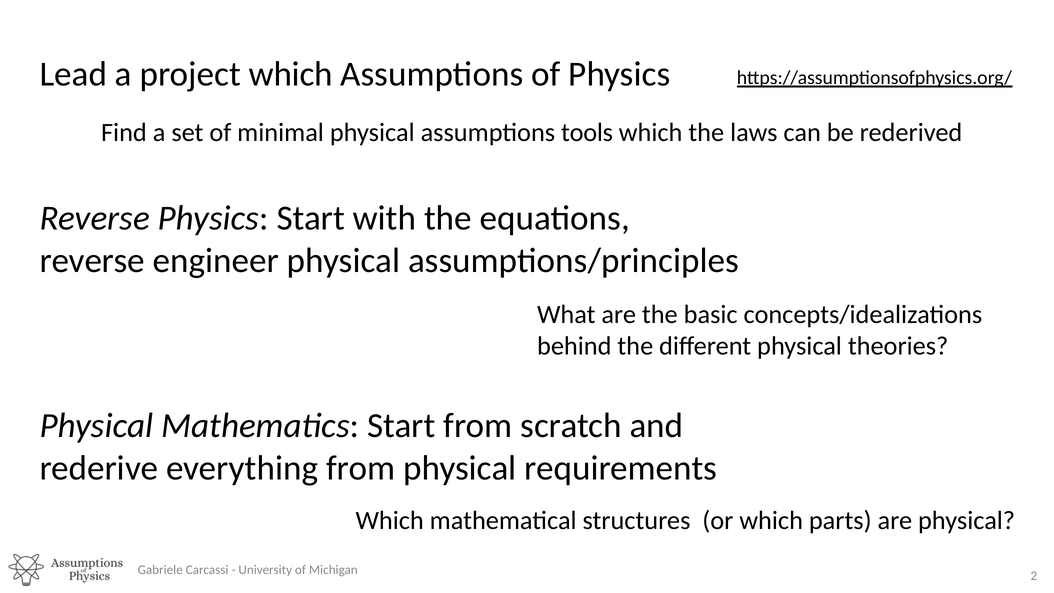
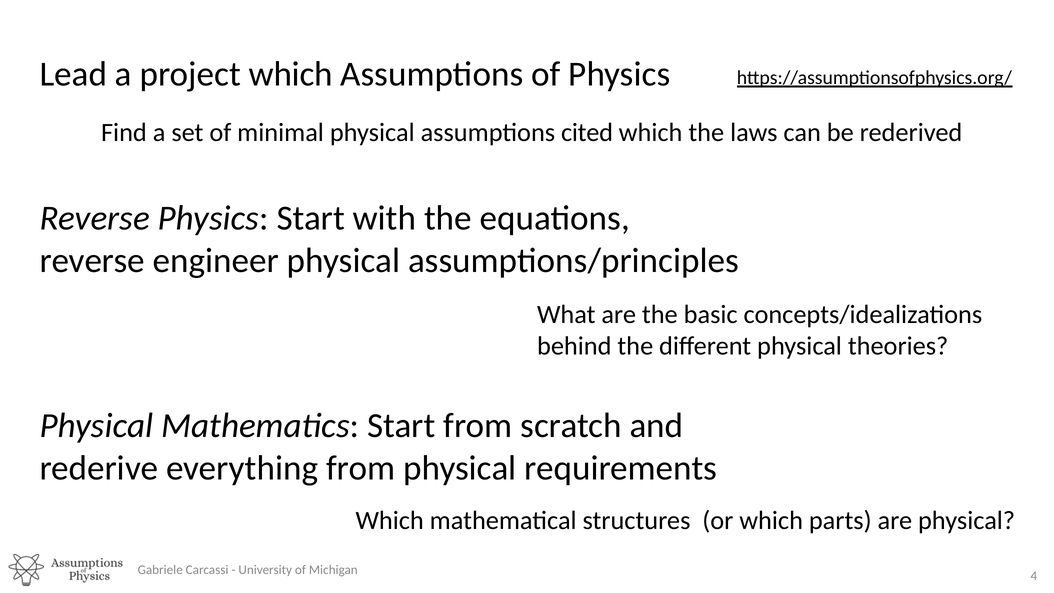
tools: tools -> cited (587, 133)
2: 2 -> 4 (1034, 576)
